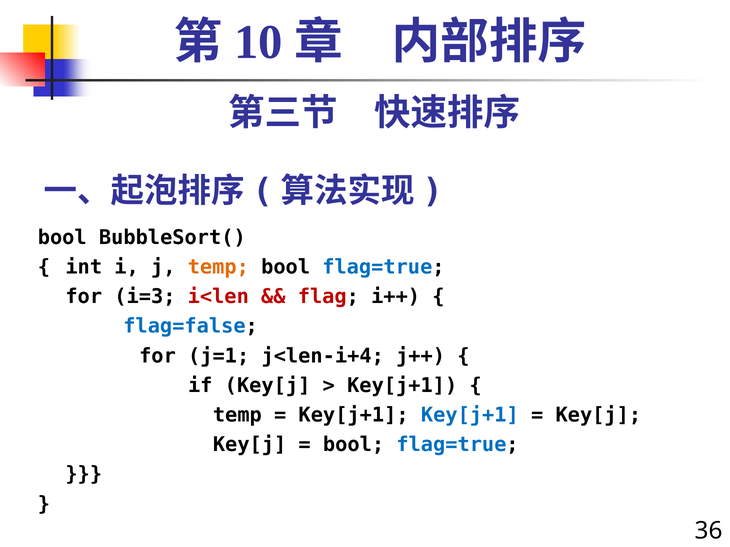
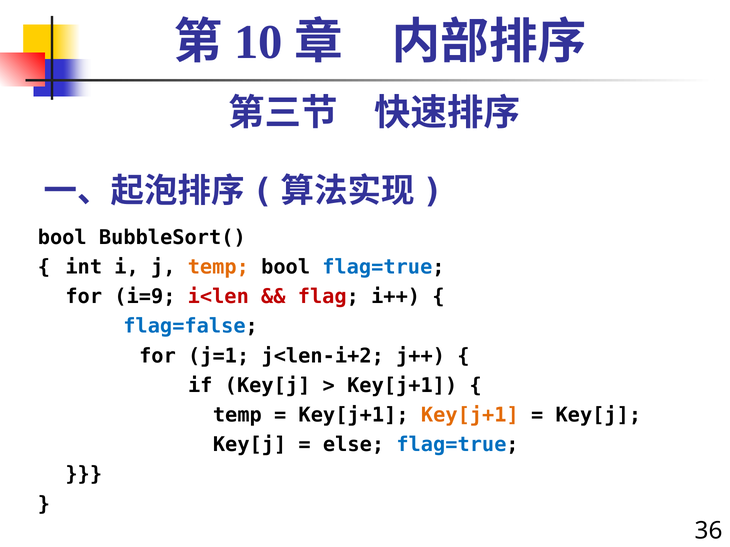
i=3: i=3 -> i=9 (145, 297)
j<len-i+4: j<len-i+4 -> j<len-i+2 (323, 356)
Key[j+1 colour: blue -> orange (470, 415)
bool: bool -> else (354, 445)
